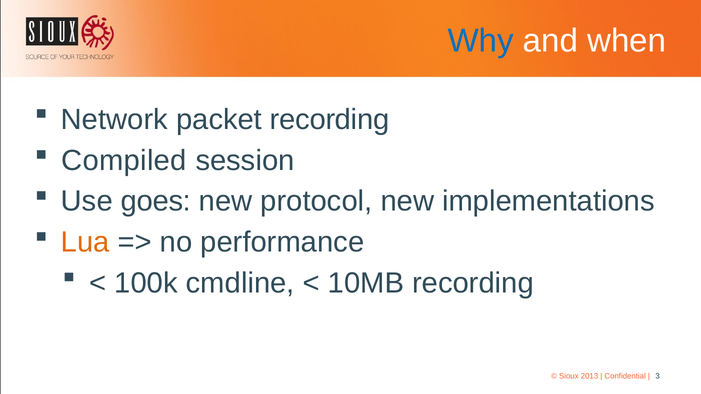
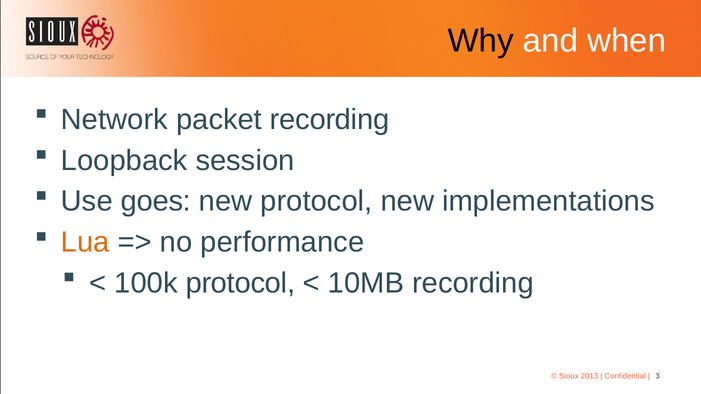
Why colour: blue -> black (481, 41)
Compiled: Compiled -> Loopback (124, 161)
100k cmdline: cmdline -> protocol (240, 283)
